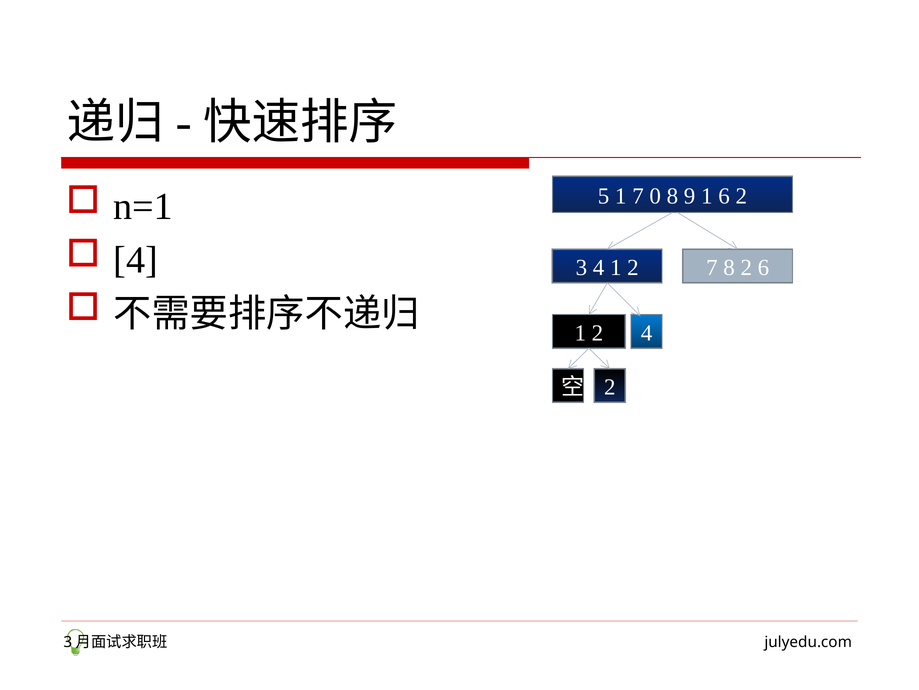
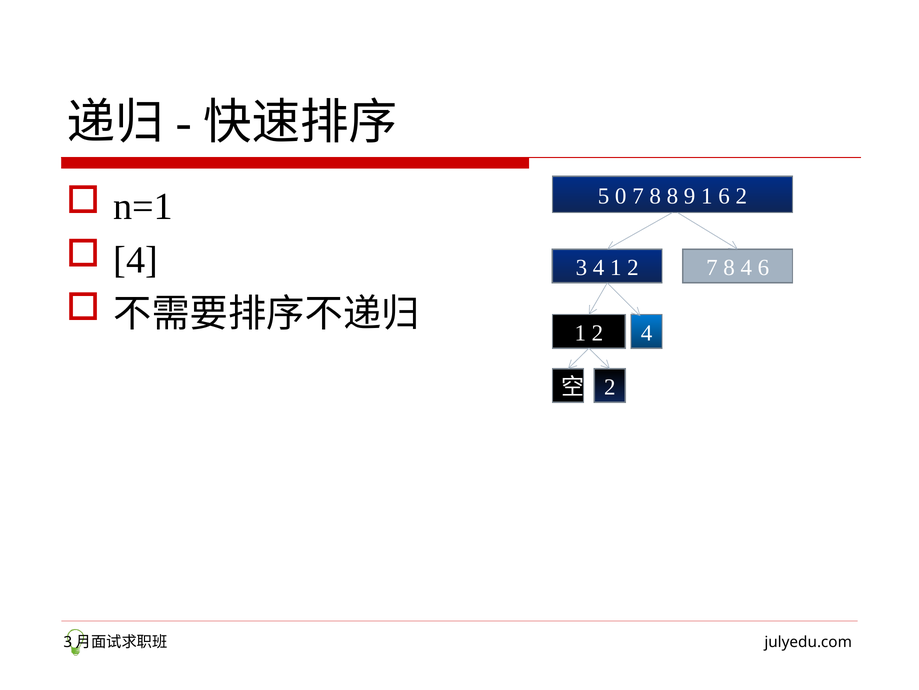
5 1: 1 -> 0 (621, 196)
0: 0 -> 8 (655, 196)
8 2: 2 -> 4 (746, 267)
